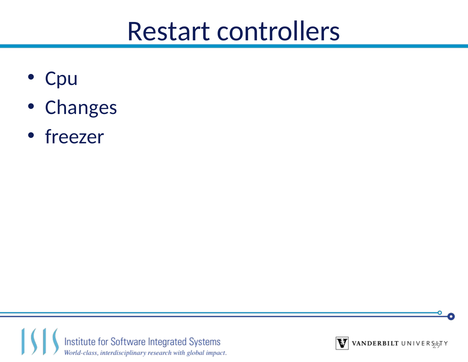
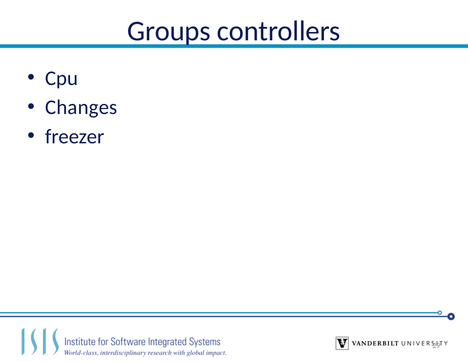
Restart: Restart -> Groups (169, 31)
